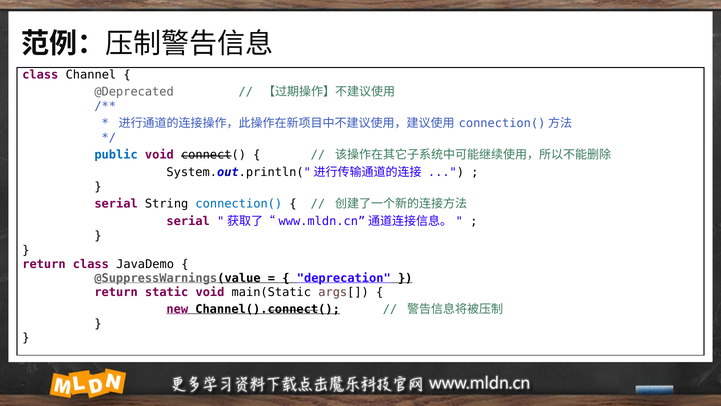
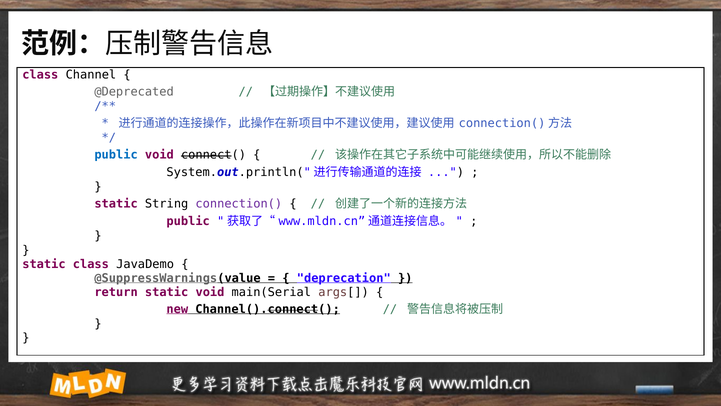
serial: serial -> static (116, 204)
connection( colour: blue -> purple (239, 204)
serial: serial -> public (188, 221)
return: return -> static (44, 264)
main(Static: main(Static -> main(Serial (271, 292)
